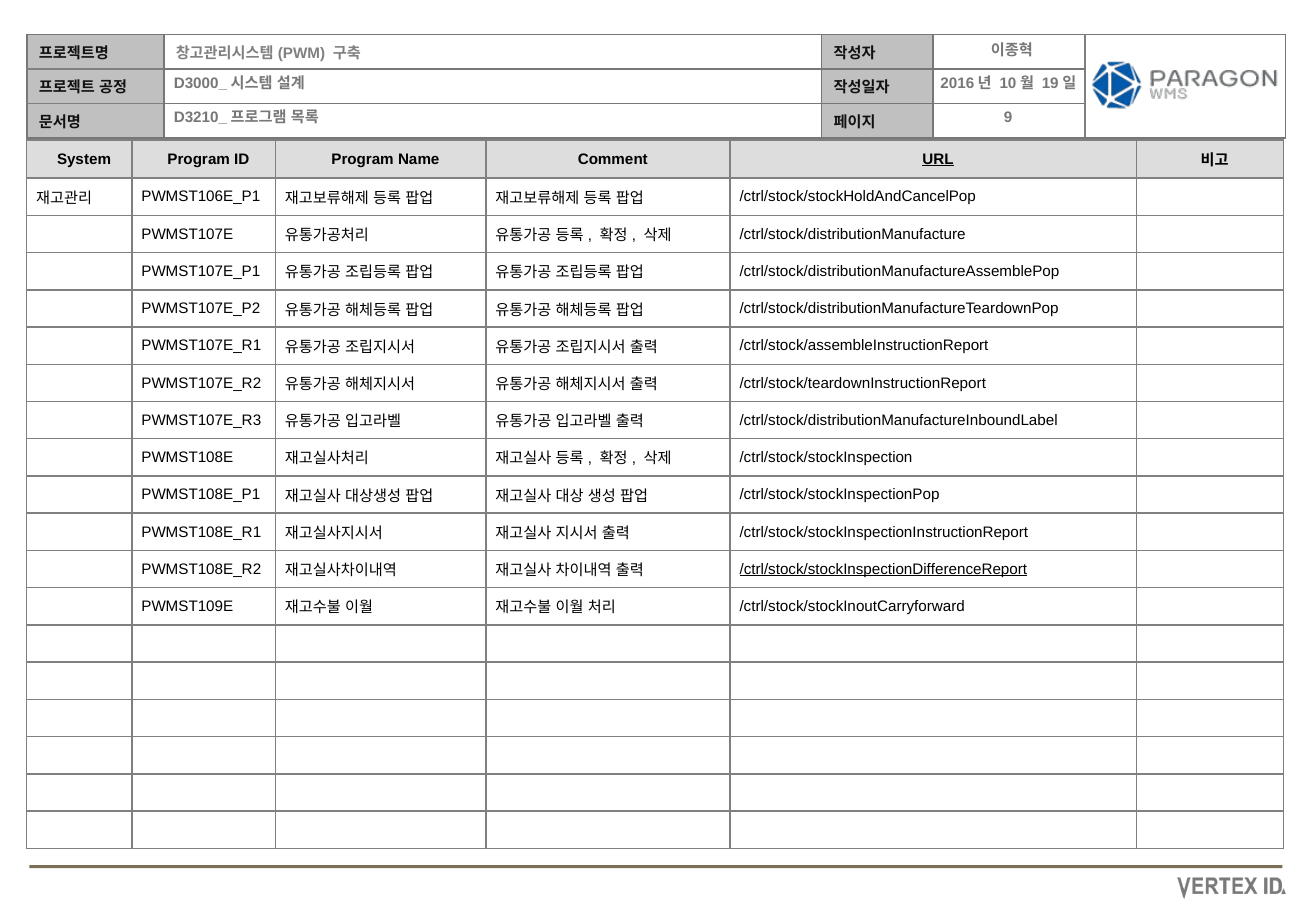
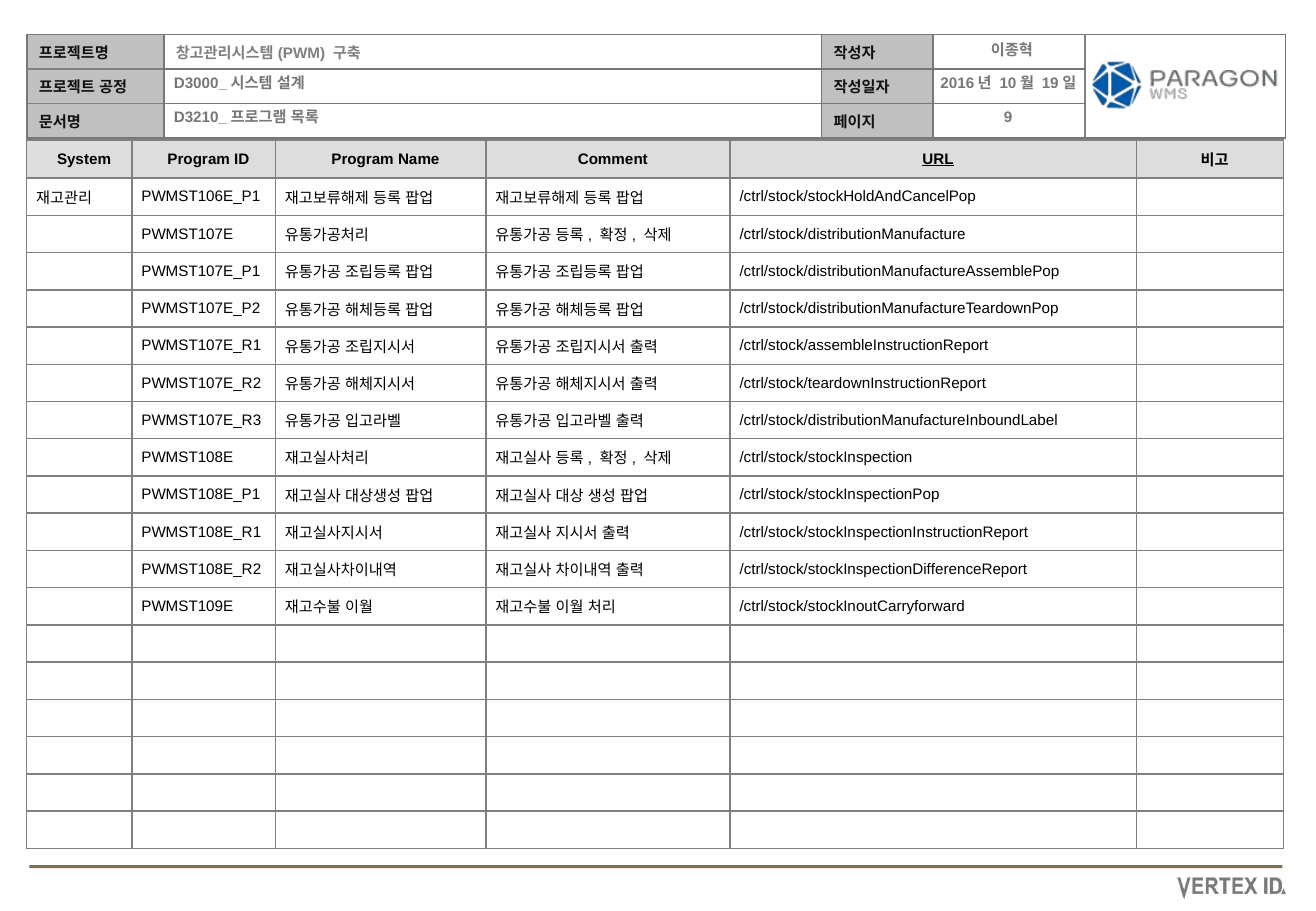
/ctrl/stock/stockInspectionDifferenceReport underline: present -> none (883, 569)
